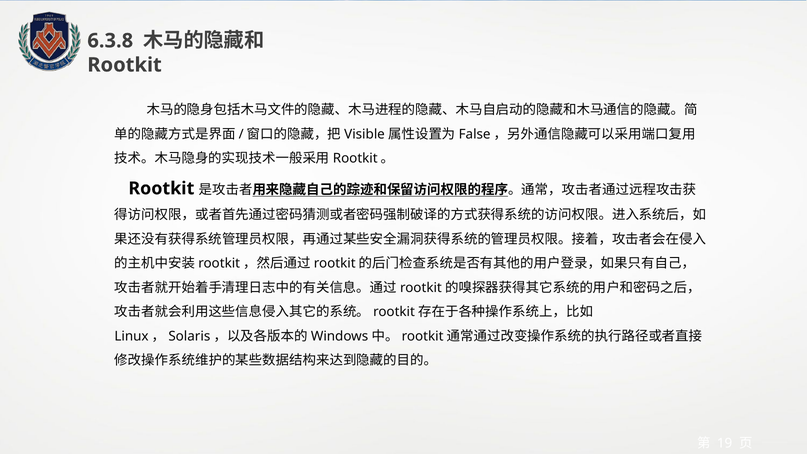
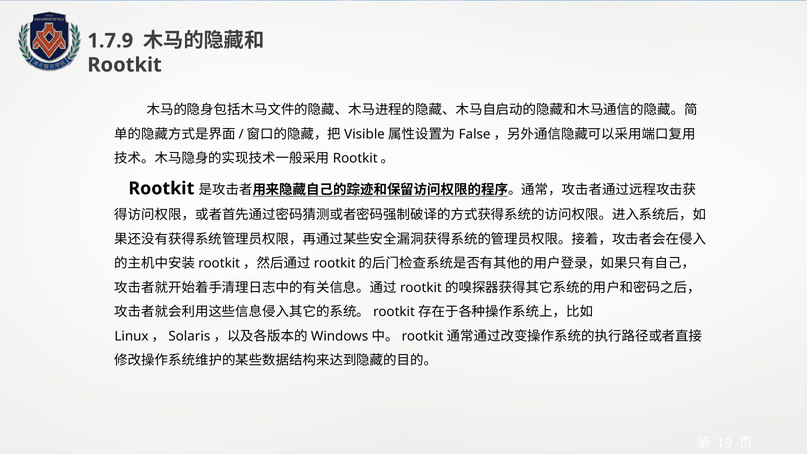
6.3.8: 6.3.8 -> 1.7.9 (110, 41)
